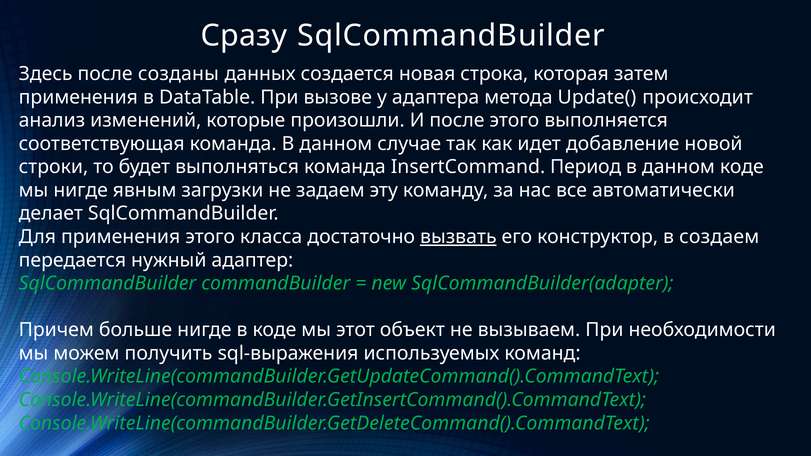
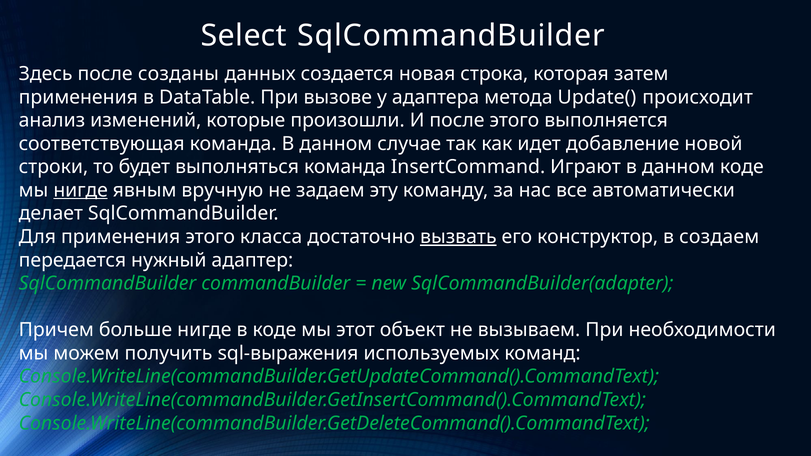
Сразу: Сразу -> Select (244, 36)
Период: Период -> Играют (586, 167)
нигде underline: none -> present (81, 190)
загрузки: загрузки -> вручную (222, 190)
